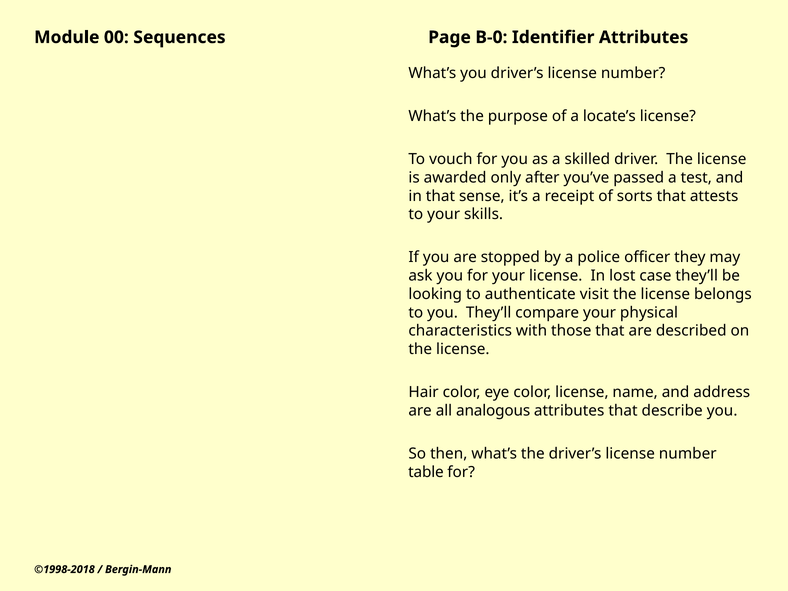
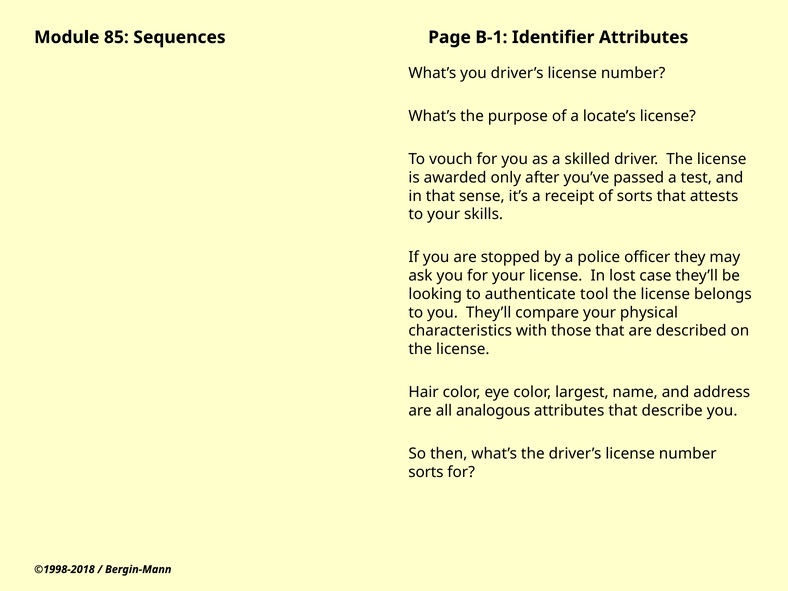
00: 00 -> 85 (116, 37)
B-0: B-0 -> B-1 (491, 37)
visit: visit -> tool (594, 294)
color license: license -> largest (582, 392)
table: table -> sorts (426, 472)
